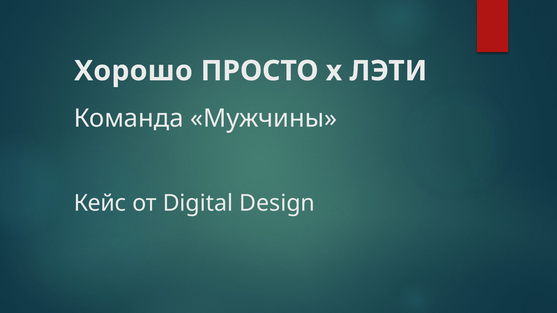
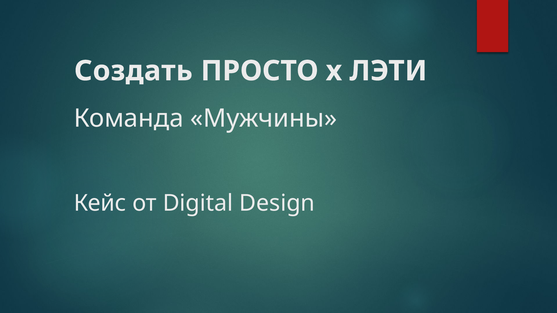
Хорошо: Хорошо -> Создать (133, 71)
